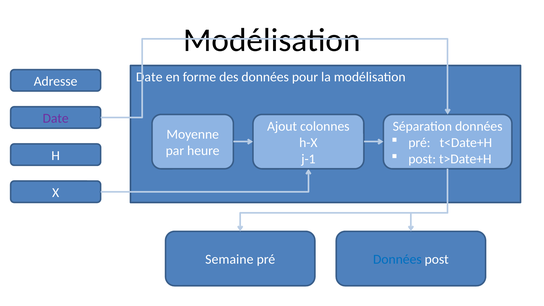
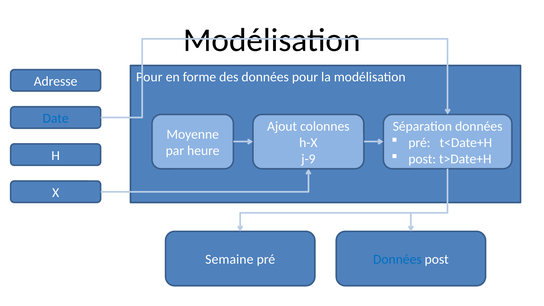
Date: Date -> Pour (149, 77)
Date colour: purple -> blue (56, 118)
j-1: j-1 -> j-9 (308, 159)
